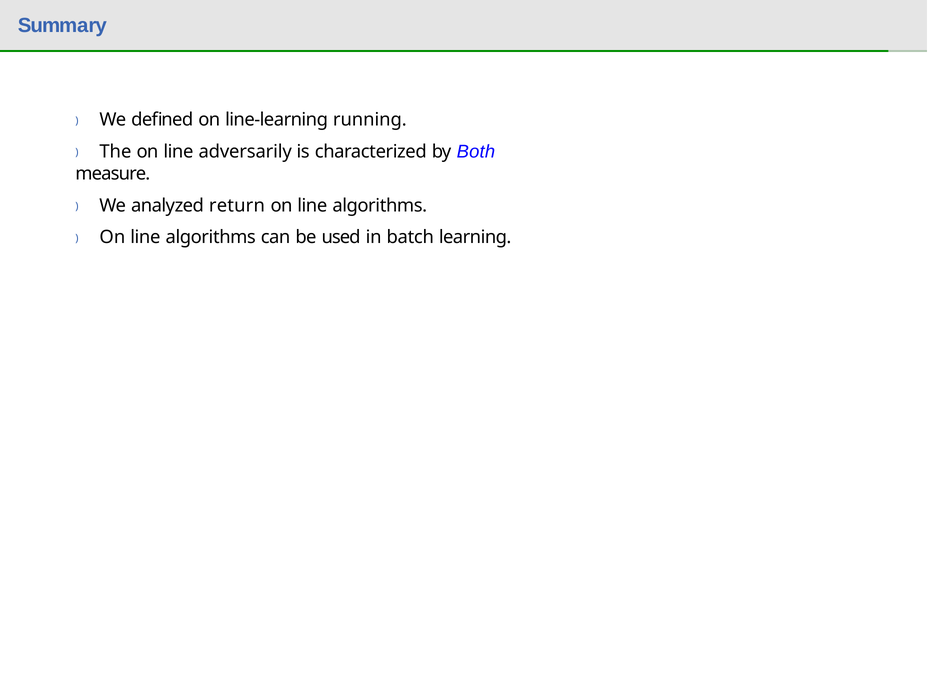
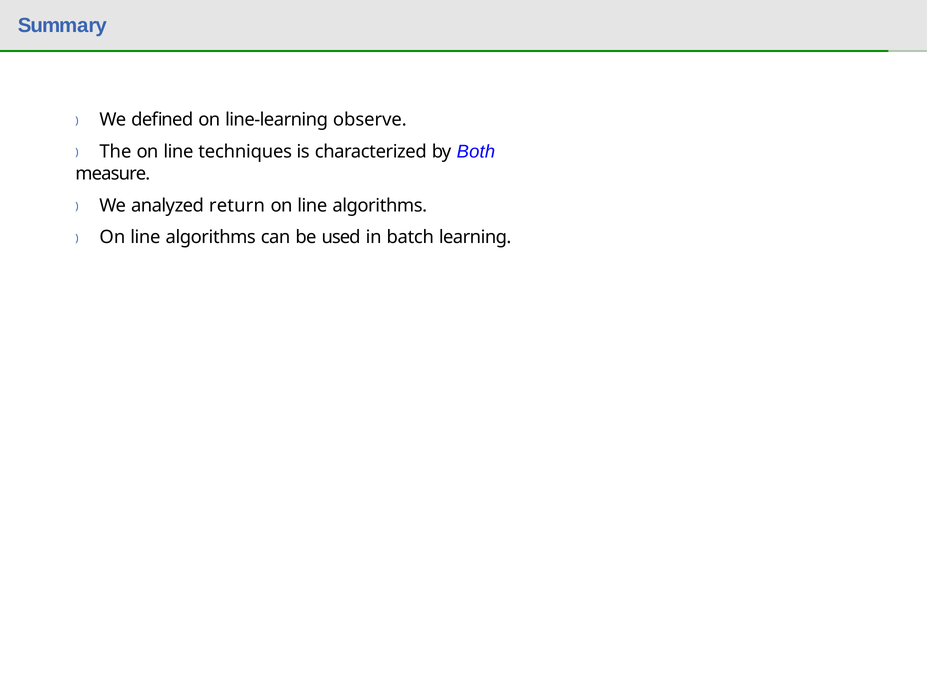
running: running -> observe (370, 120)
adversarily: adversarily -> techniques (245, 151)
